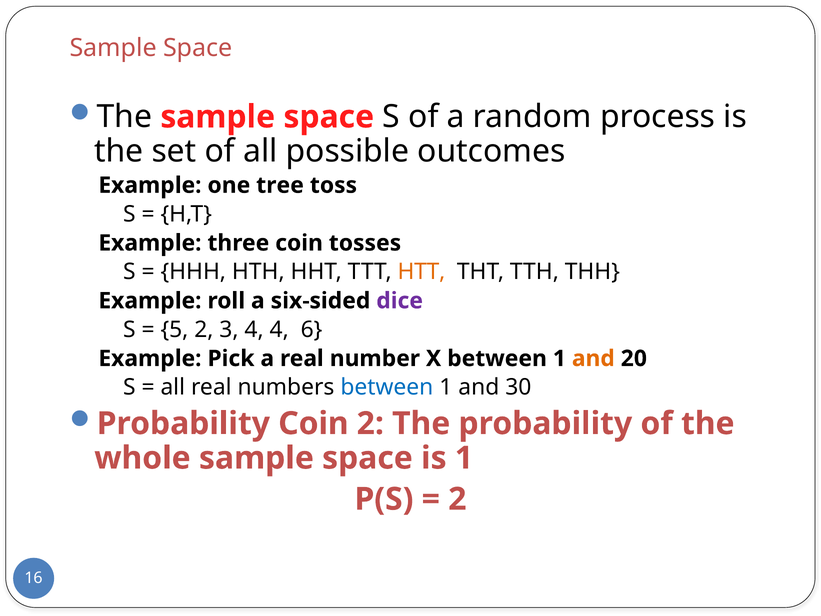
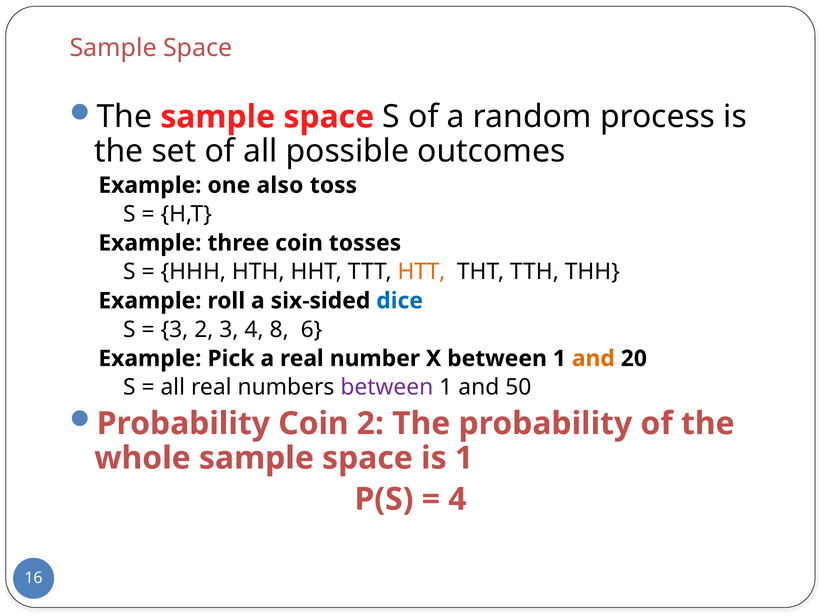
tree: tree -> also (280, 185)
dice colour: purple -> blue (400, 301)
5: 5 -> 3 (174, 330)
4 4: 4 -> 8 (279, 330)
between colour: blue -> purple (387, 387)
30: 30 -> 50 (518, 387)
2: 2 -> 4 (457, 499)
